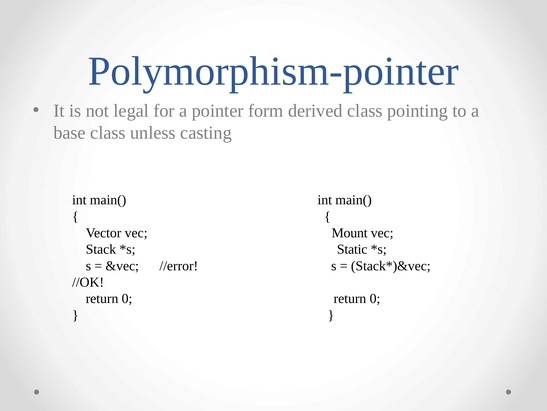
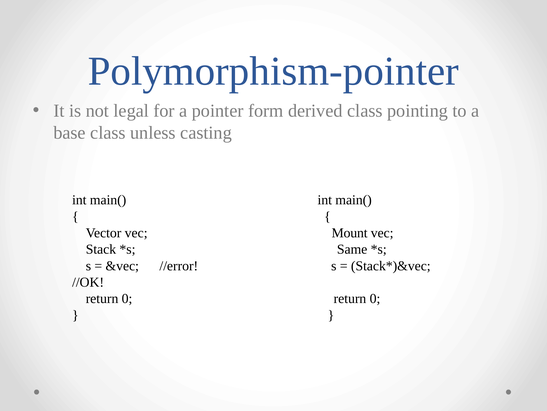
Static: Static -> Same (352, 249)
